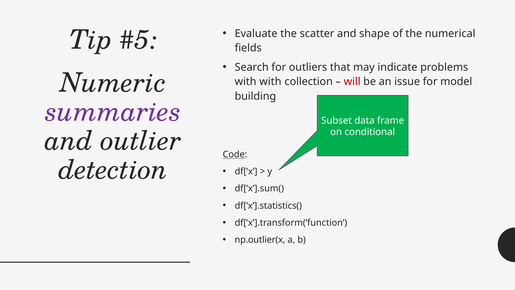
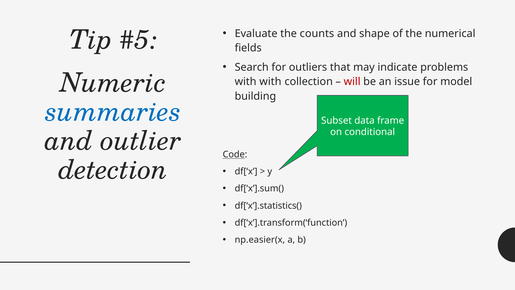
scatter: scatter -> counts (317, 34)
summaries colour: purple -> blue (113, 112)
np.outlier(x: np.outlier(x -> np.easier(x (260, 240)
